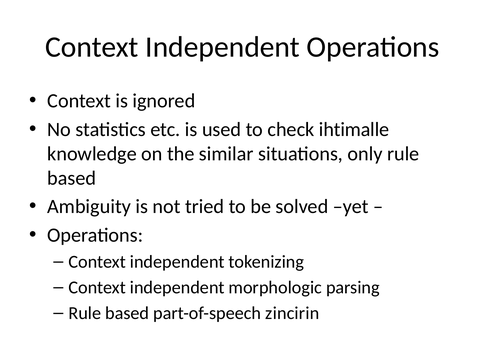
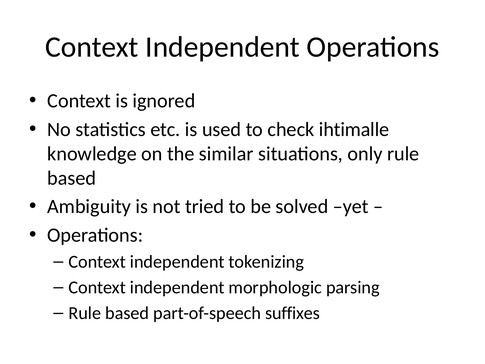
zincirin: zincirin -> suffixes (292, 313)
